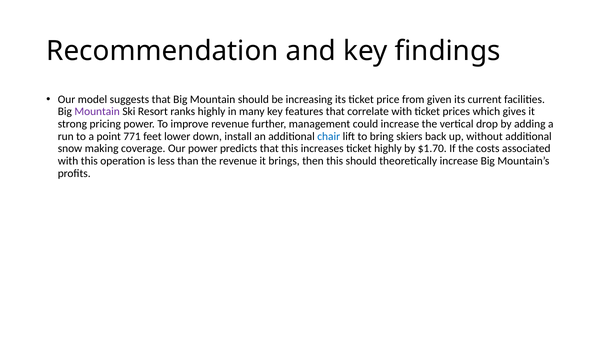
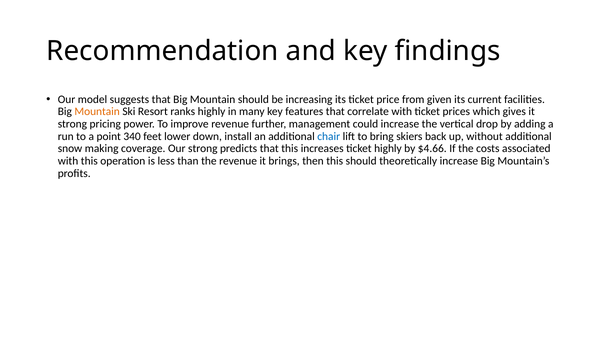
Mountain colour: purple -> orange (97, 112)
771: 771 -> 340 (132, 136)
Our power: power -> strong (203, 149)
$1.70: $1.70 -> $4.66 (432, 149)
